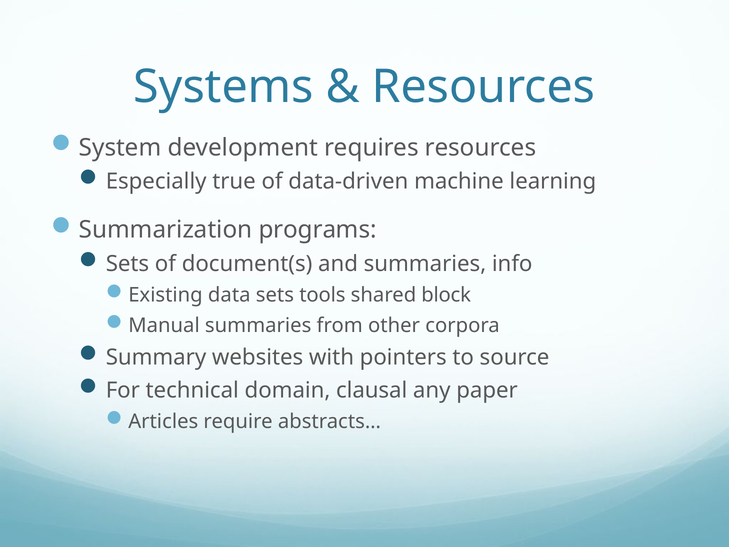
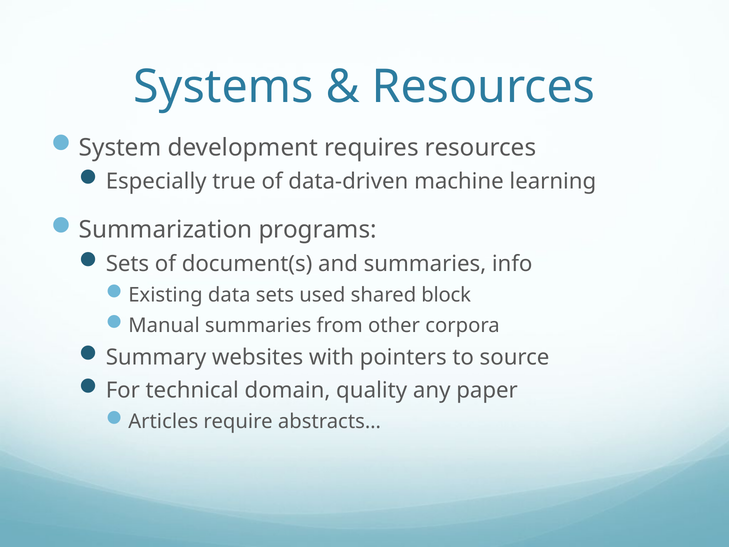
tools: tools -> used (322, 295)
clausal: clausal -> quality (372, 390)
